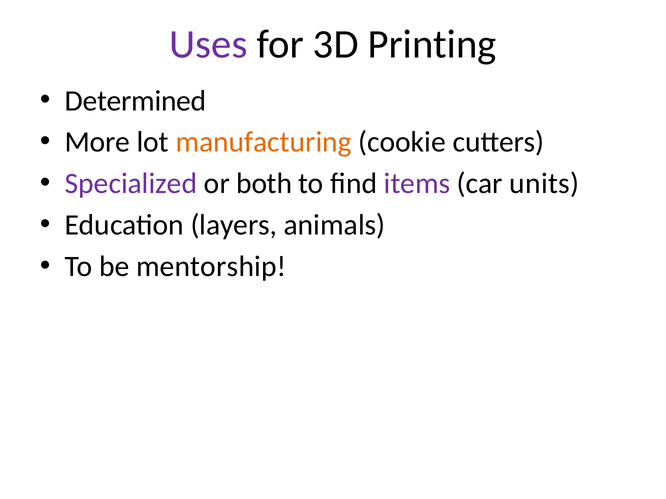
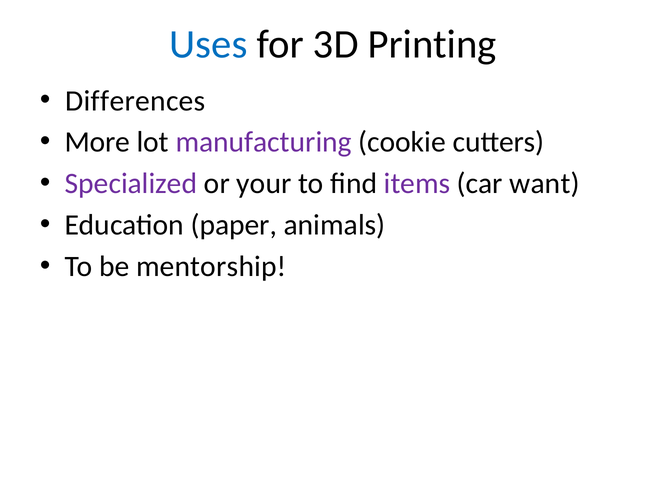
Uses colour: purple -> blue (208, 44)
Determined: Determined -> Differences (135, 101)
manufacturing colour: orange -> purple (264, 142)
both: both -> your (264, 184)
units: units -> want (544, 184)
layers: layers -> paper (234, 225)
